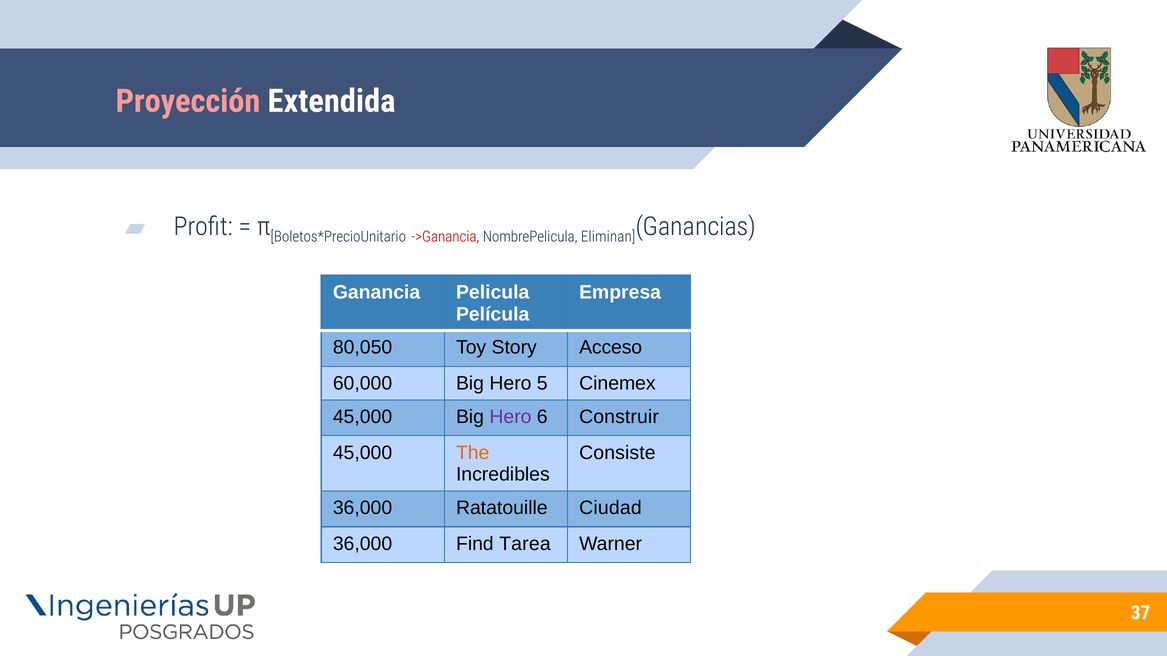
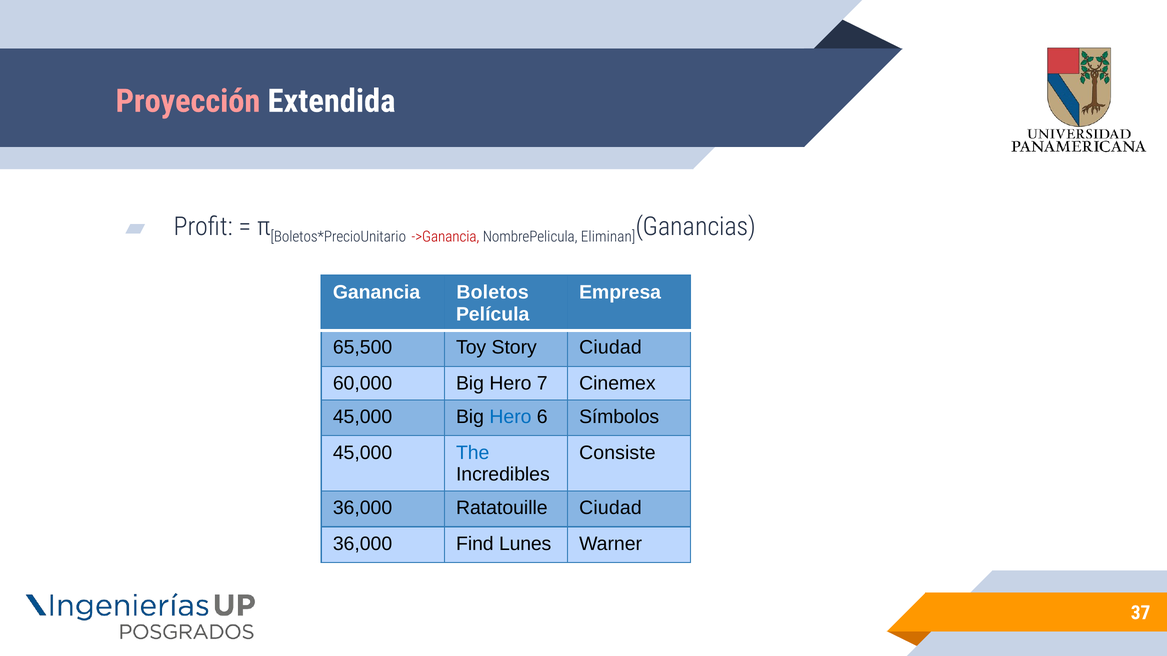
Pelicula: Pelicula -> Boletos (493, 293)
80,050: 80,050 -> 65,500 (363, 348)
Story Acceso: Acceso -> Ciudad (610, 348)
5: 5 -> 7 (542, 384)
Hero colour: purple -> blue (510, 417)
Construir: Construir -> Símbolos (619, 417)
The colour: orange -> blue (473, 453)
Tarea: Tarea -> Lunes (525, 544)
